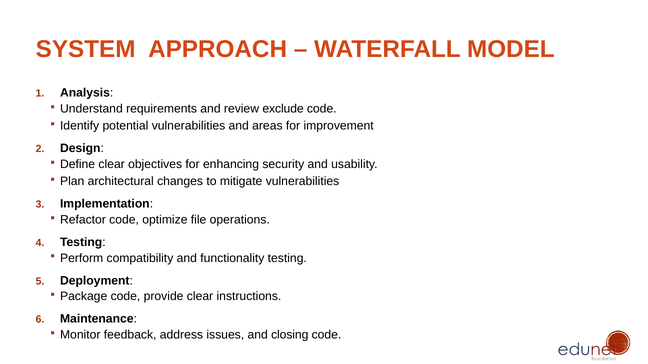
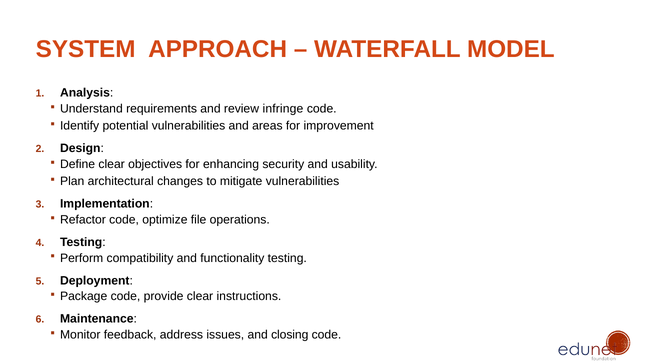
exclude: exclude -> infringe (283, 109)
